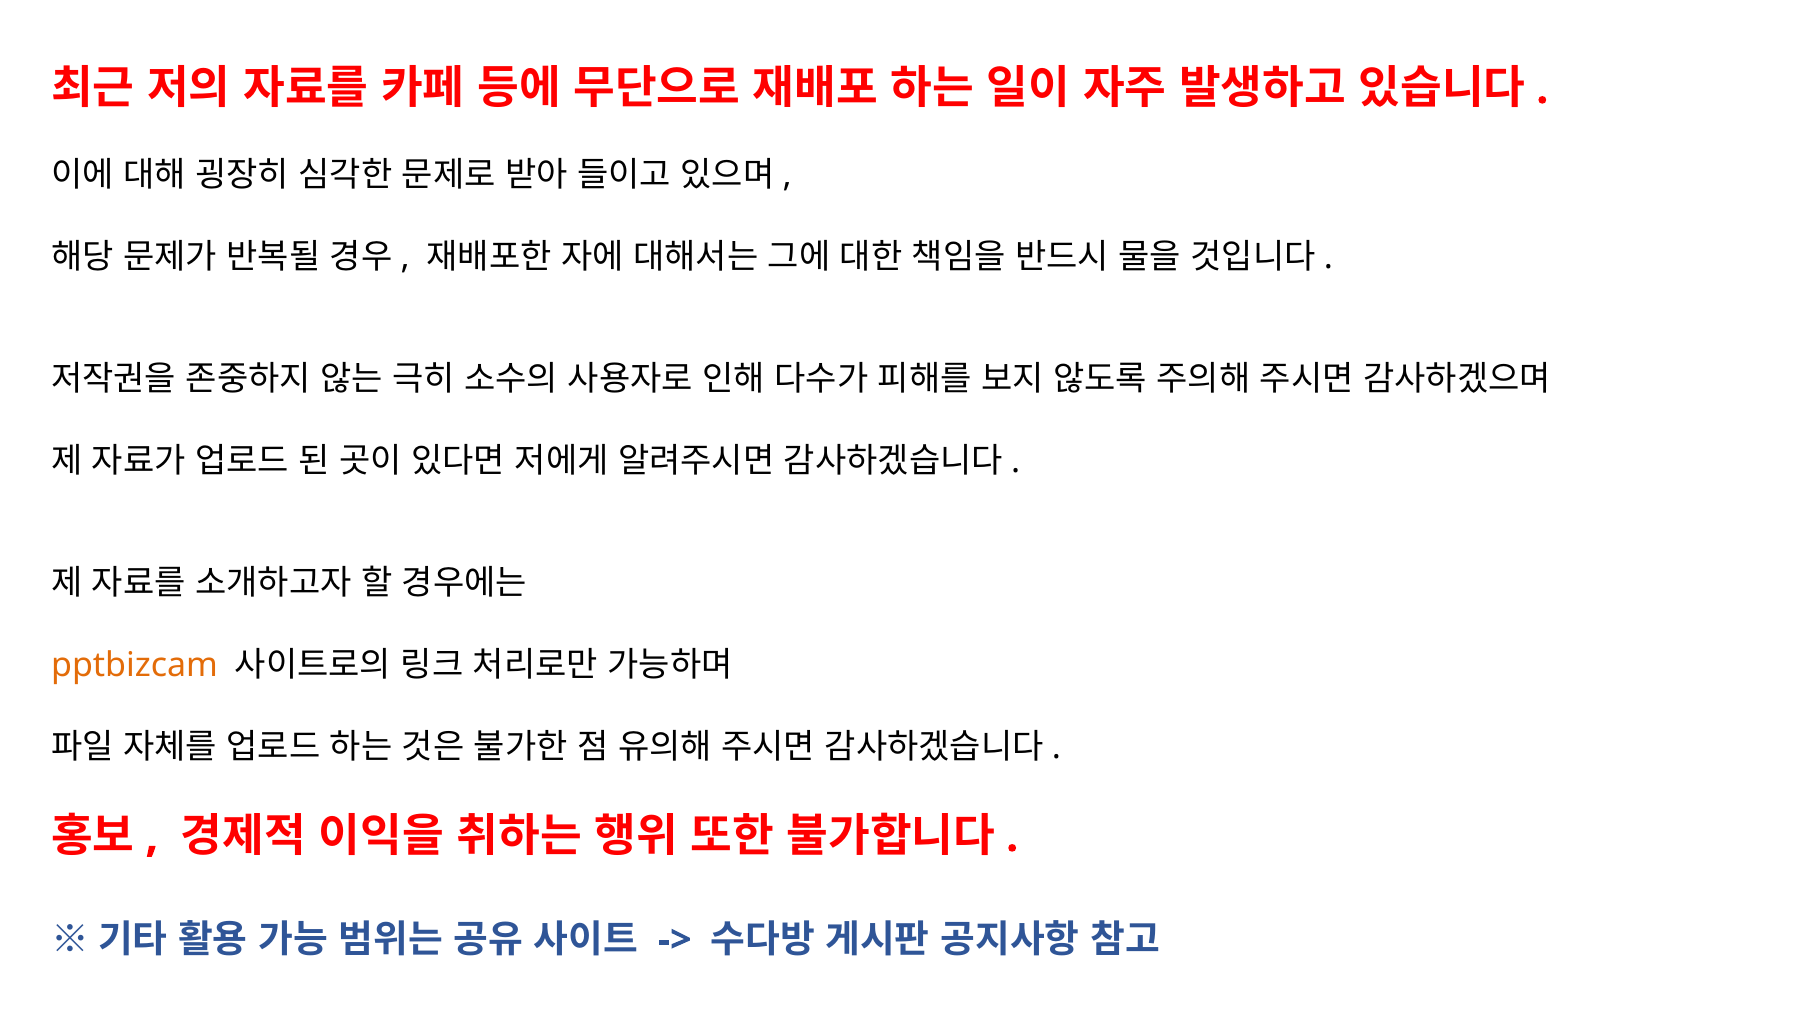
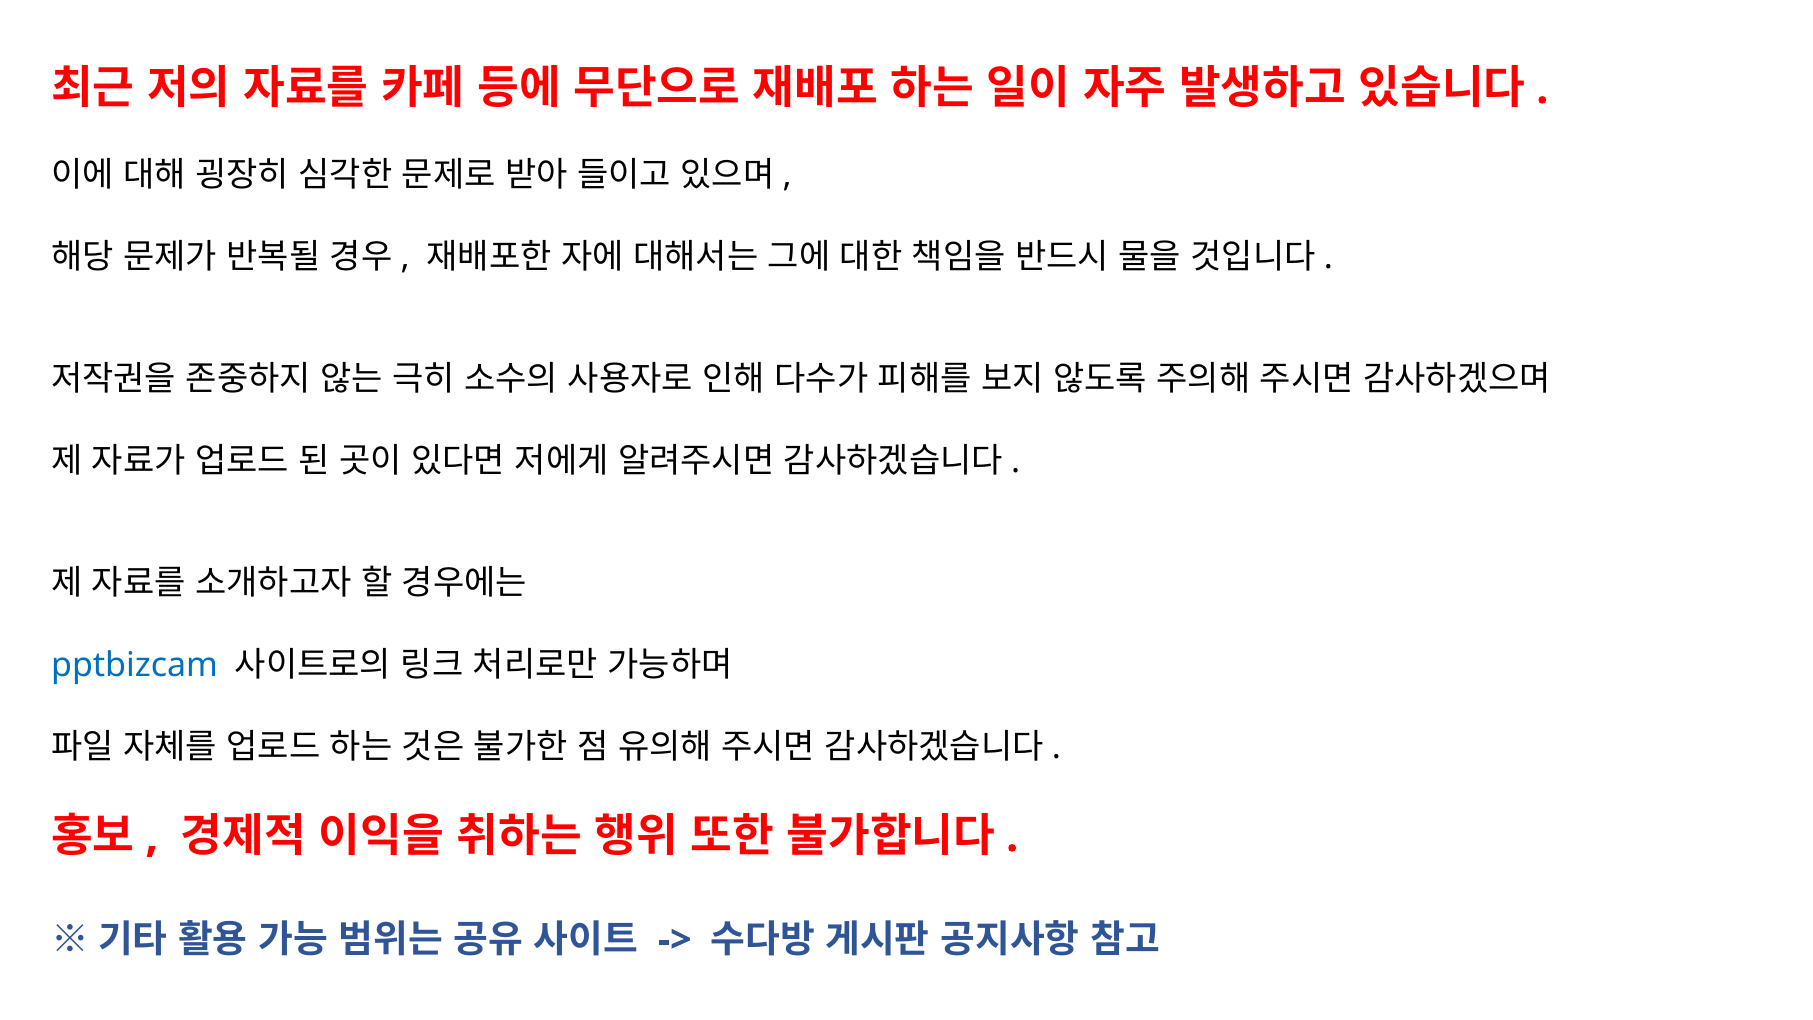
pptbizcam colour: orange -> blue (135, 665)
